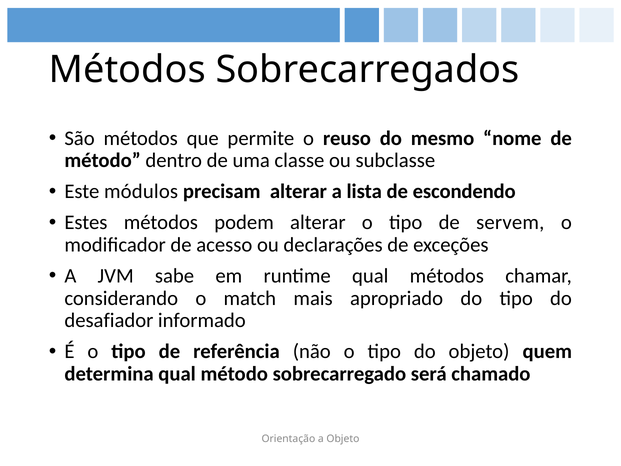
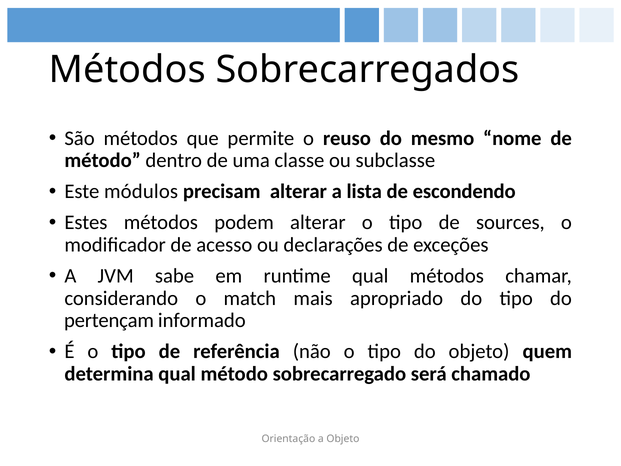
servem: servem -> sources (510, 222)
desafiador: desafiador -> pertençam (109, 320)
